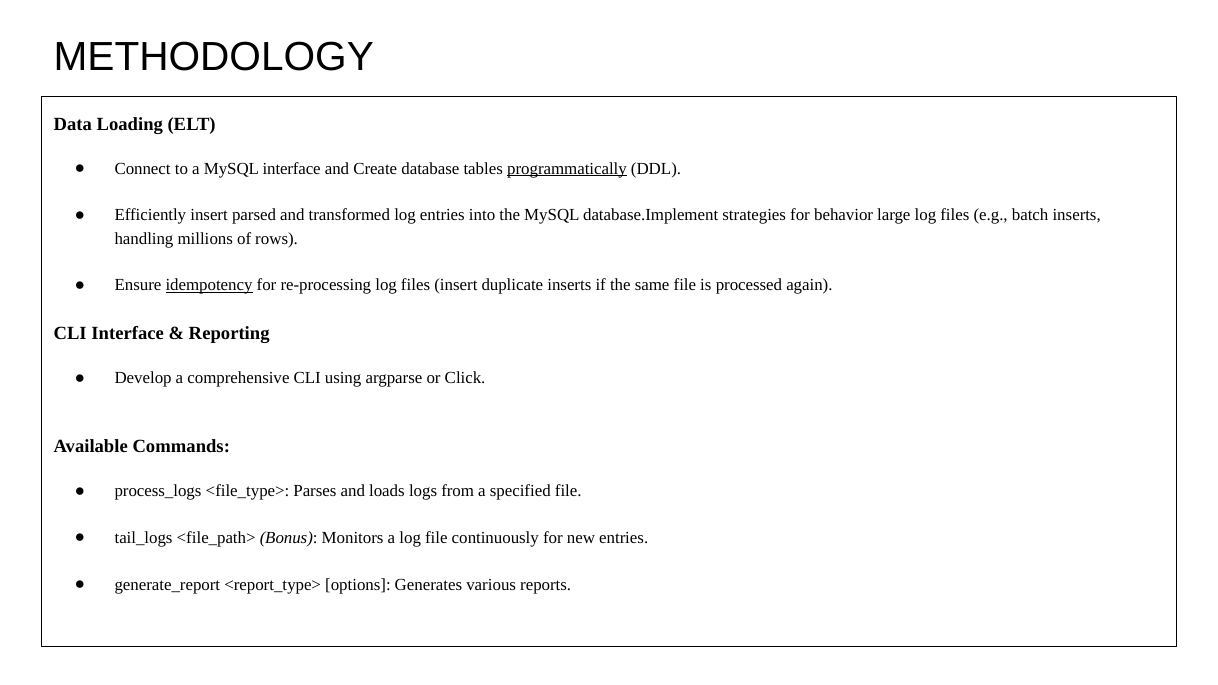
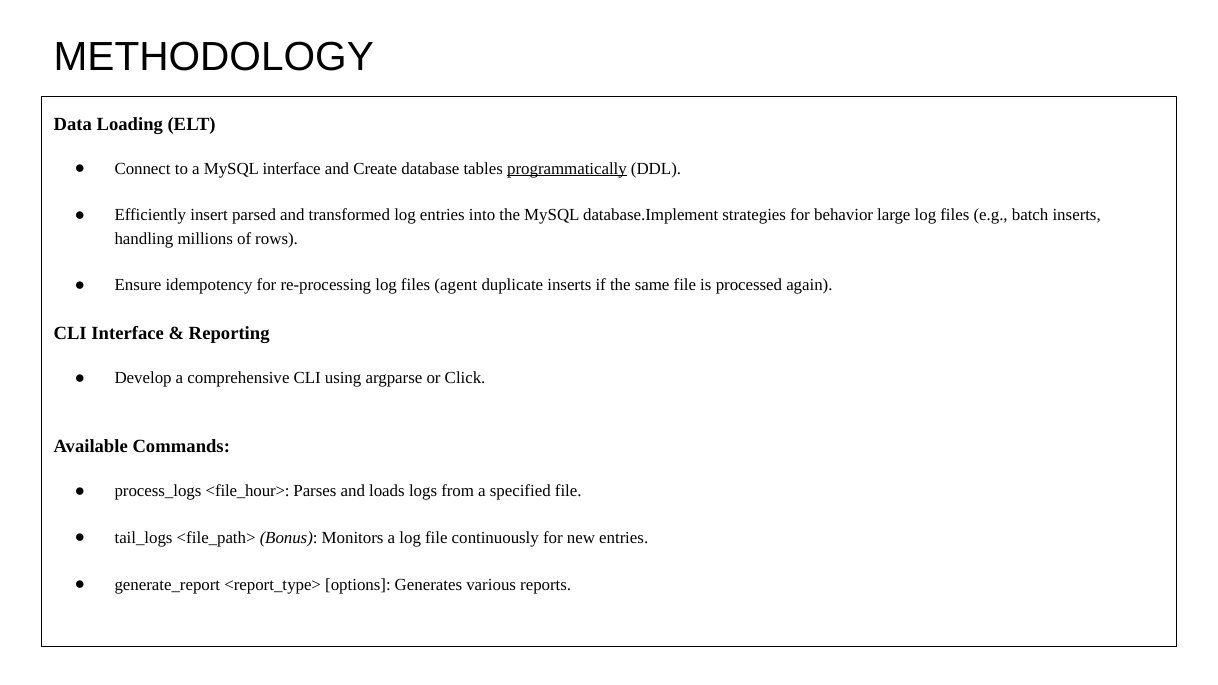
idempotency underline: present -> none (209, 285)
files insert: insert -> agent (456, 285)
<file_type>: <file_type> -> <file_hour> (248, 491)
